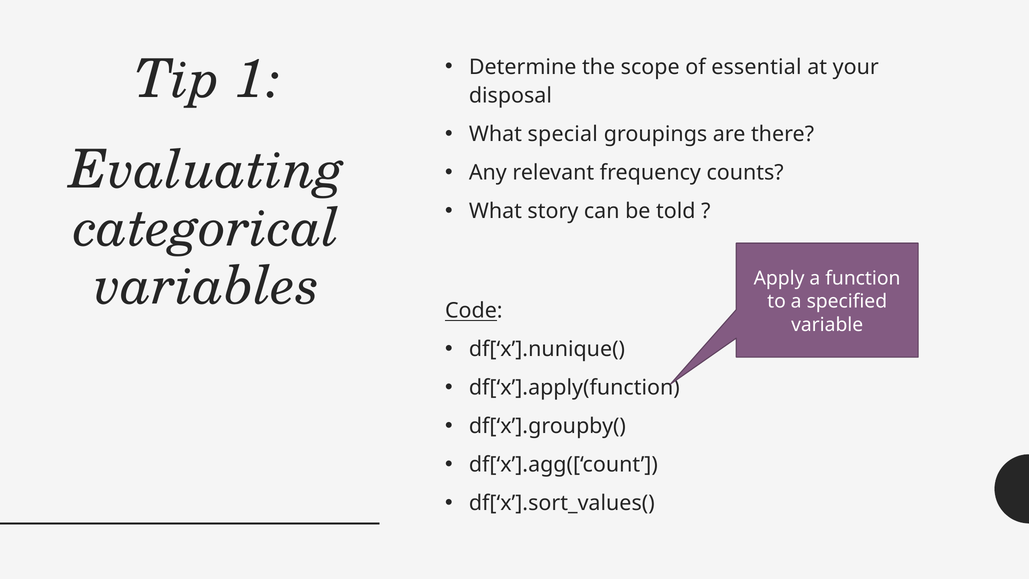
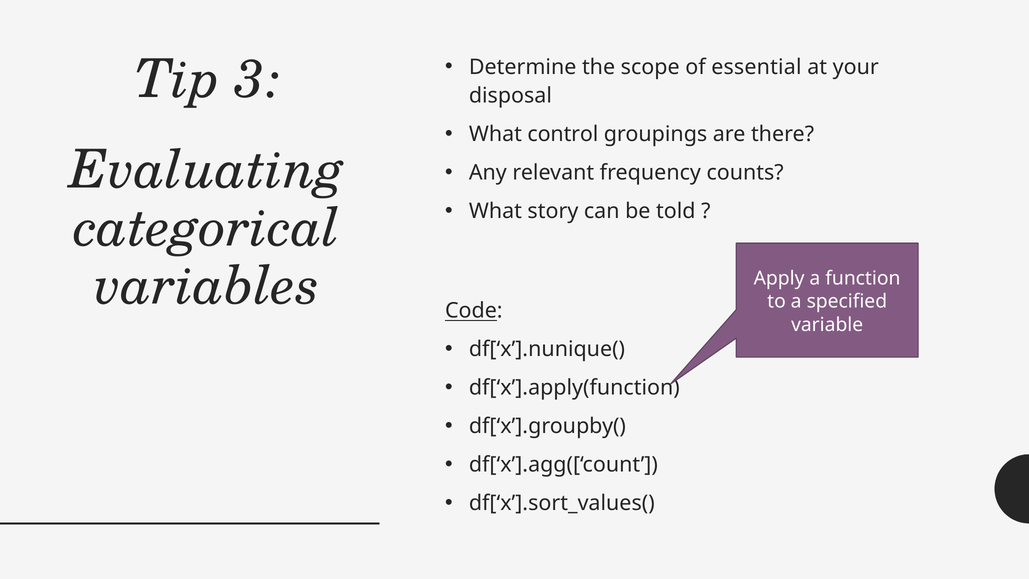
1: 1 -> 3 (257, 80)
special: special -> control (563, 134)
